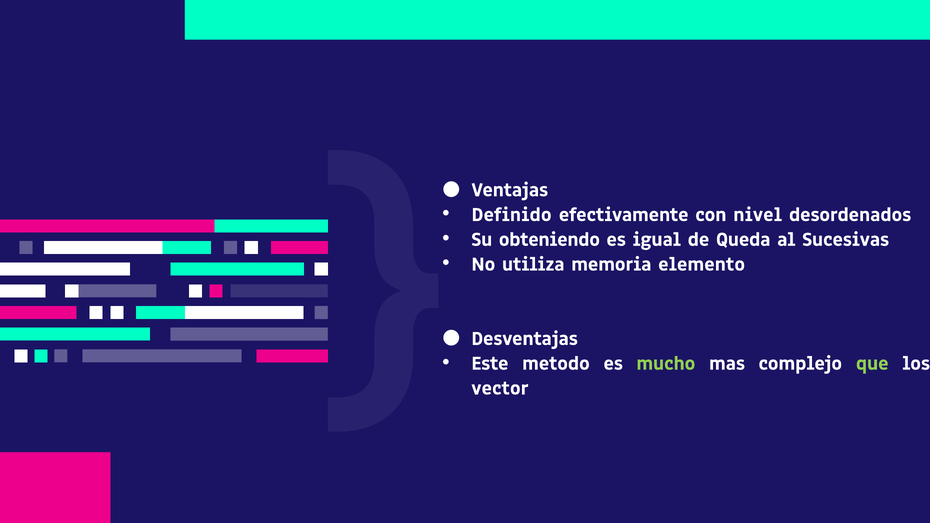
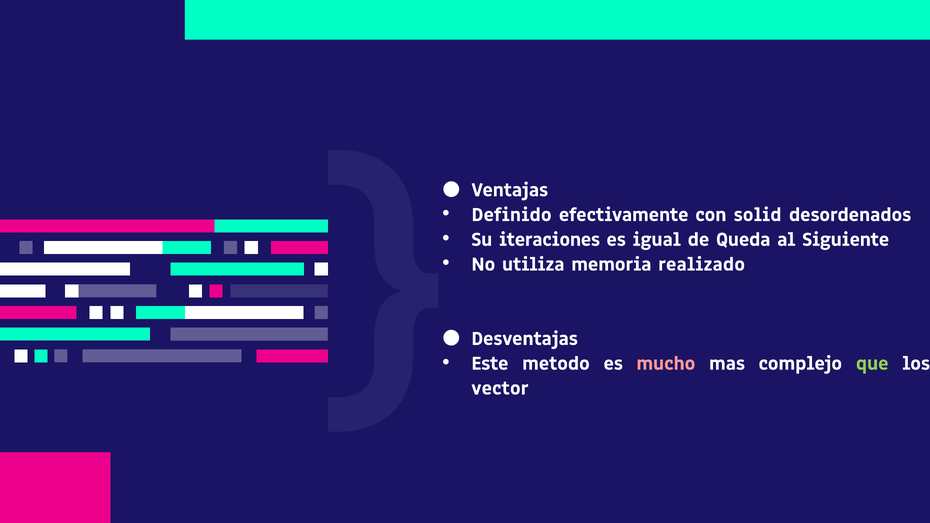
nivel: nivel -> solid (758, 214)
obteniendo: obteniendo -> iteraciones (549, 239)
Sucesivas: Sucesivas -> Siguiente (846, 239)
elemento: elemento -> realizado (702, 264)
mucho colour: light green -> pink (666, 363)
